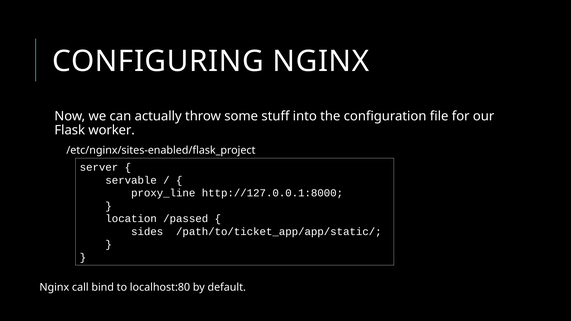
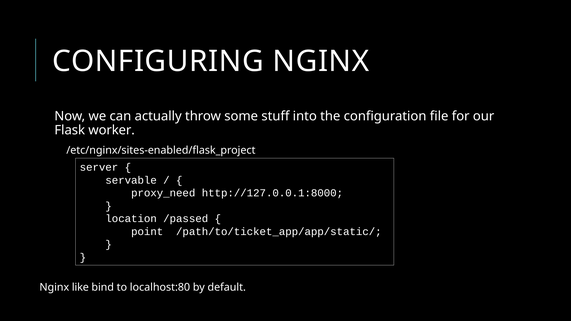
proxy_line: proxy_line -> proxy_need (163, 193)
sides: sides -> point (147, 232)
call: call -> like (80, 287)
